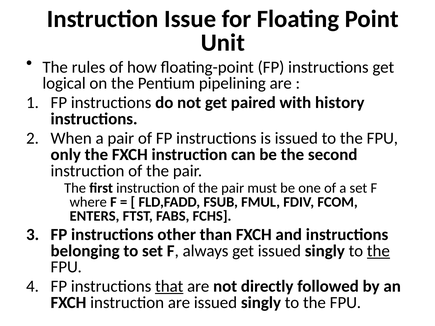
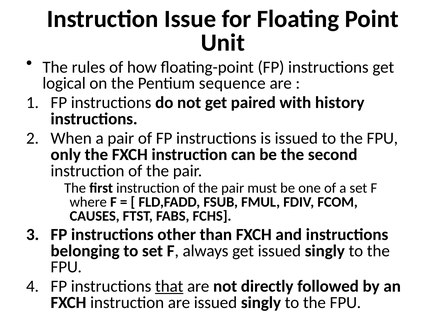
pipelining: pipelining -> sequence (232, 83)
ENTERS: ENTERS -> CAUSES (95, 216)
the underline: present -> none (378, 251)
